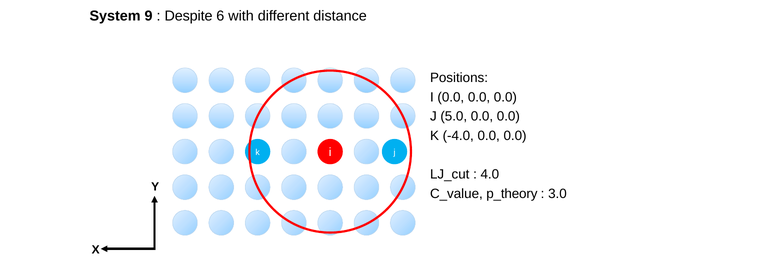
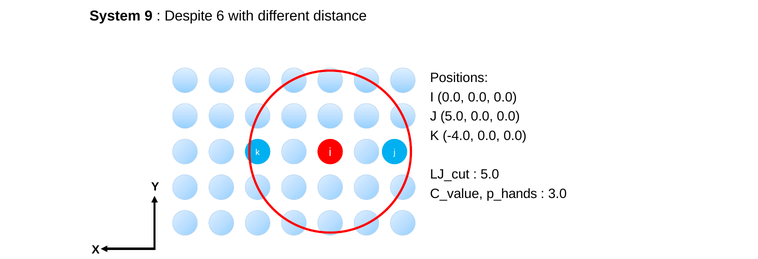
4.0: 4.0 -> 5.0 (490, 174)
p_theory: p_theory -> p_hands (512, 193)
